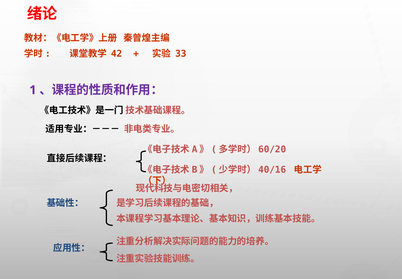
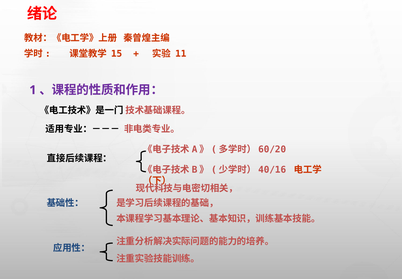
42: 42 -> 15 (117, 54)
33: 33 -> 11 (181, 54)
